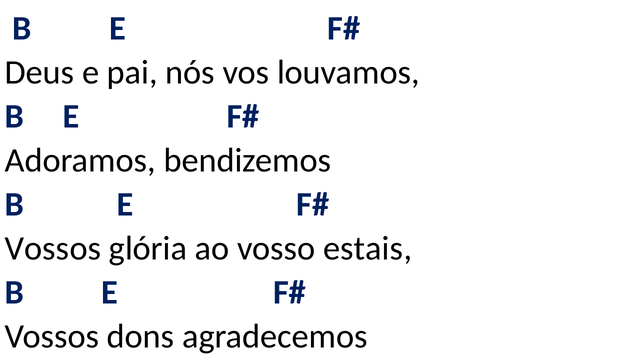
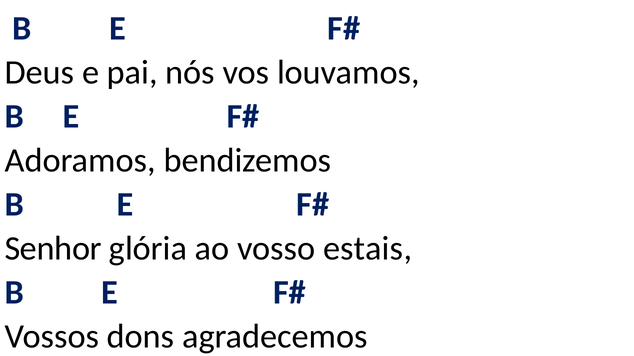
Vossos: Vossos -> Senhor (53, 249)
